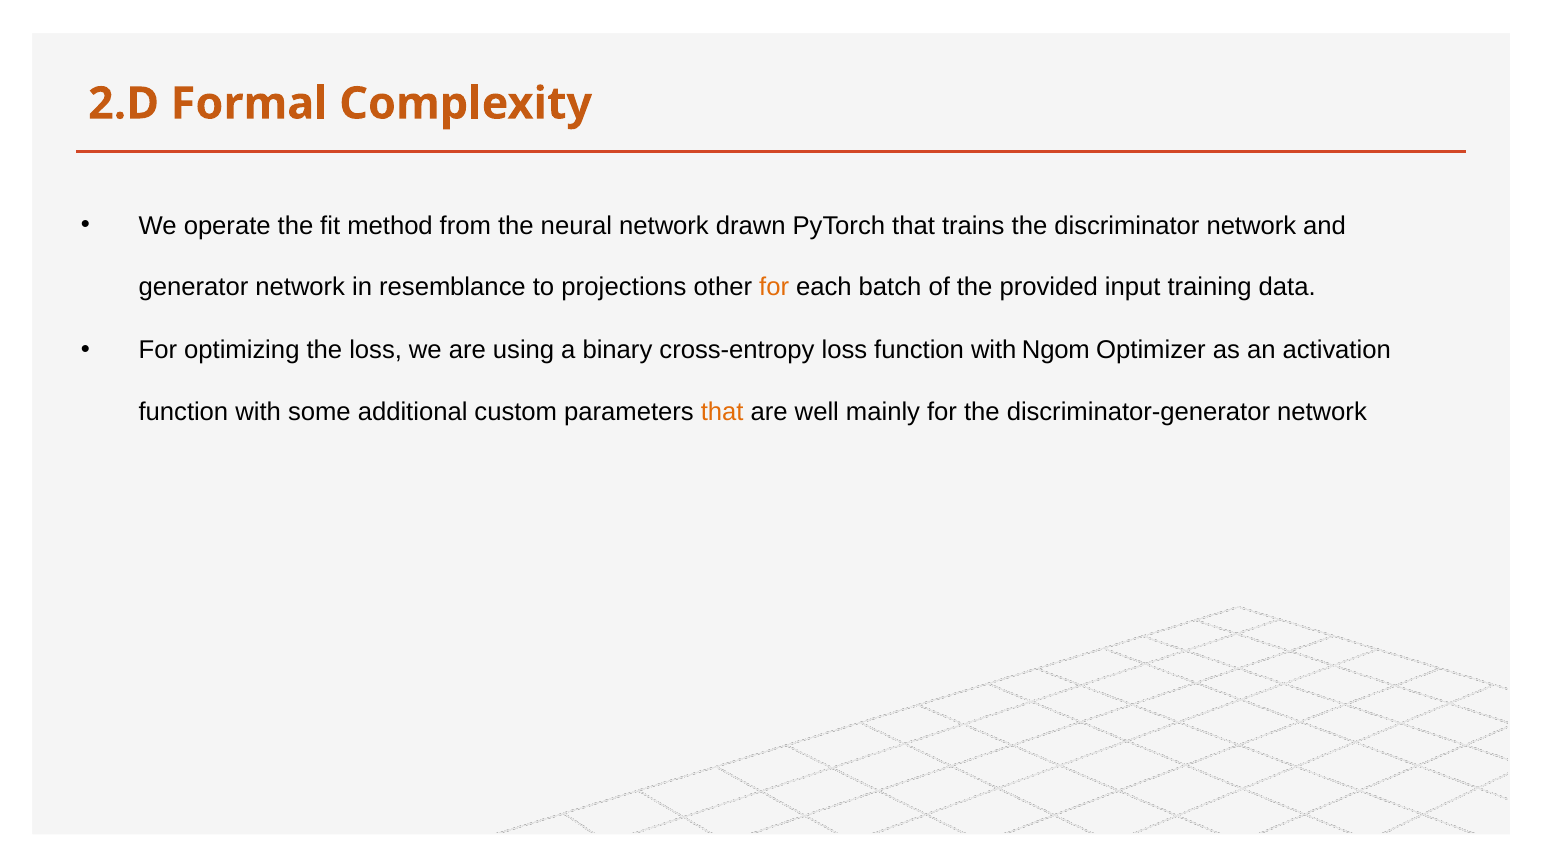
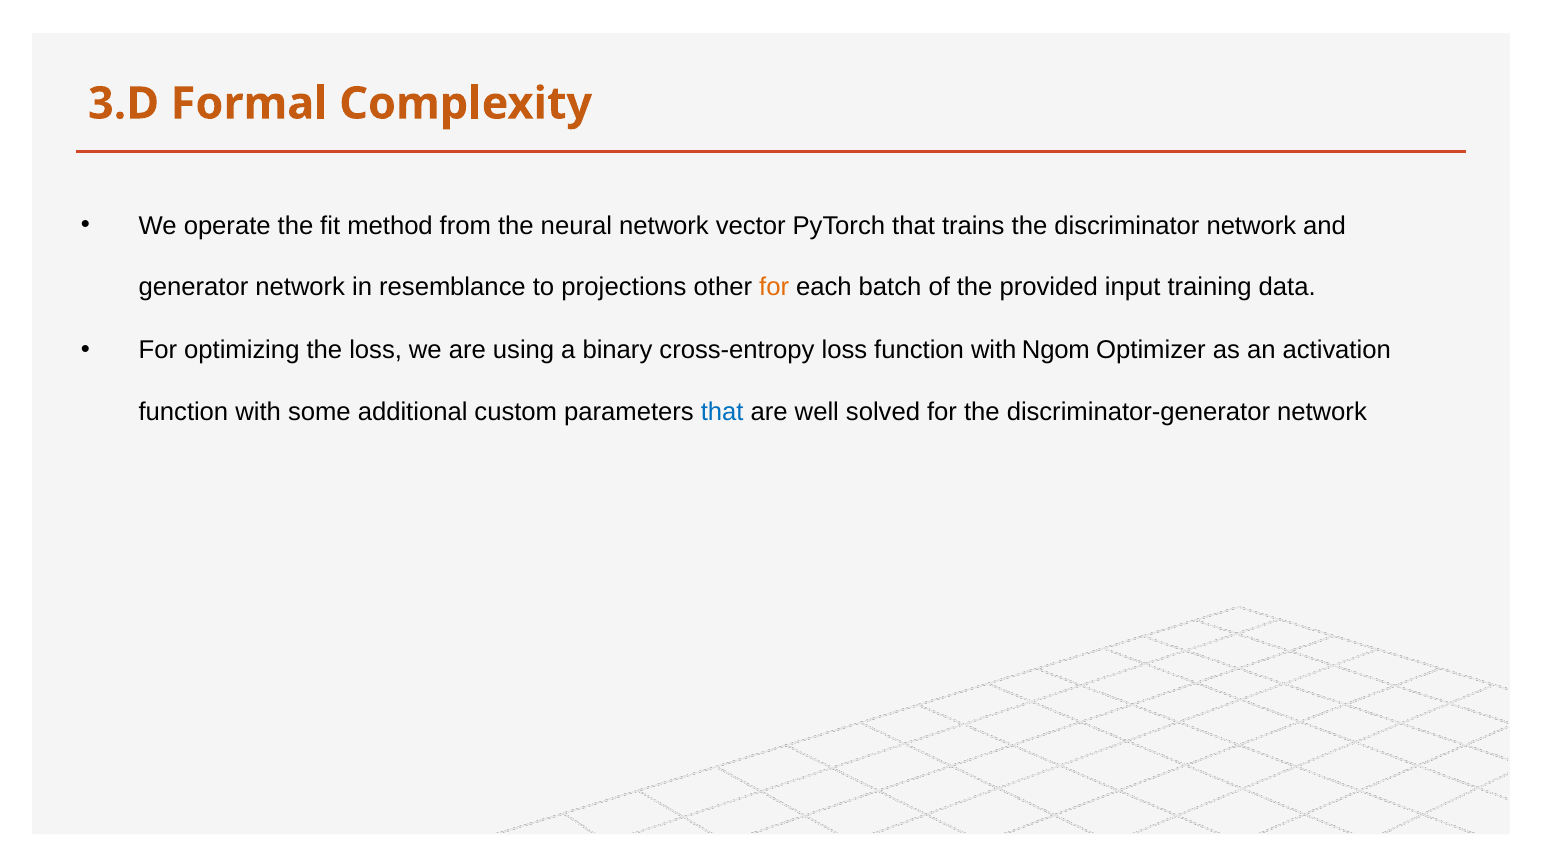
2.D: 2.D -> 3.D (124, 104)
drawn: drawn -> vector (751, 226)
that colour: orange -> blue (722, 412)
mainly: mainly -> solved (883, 412)
